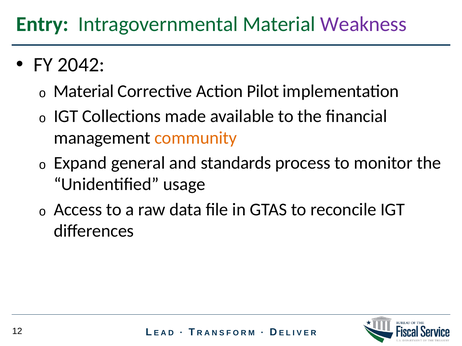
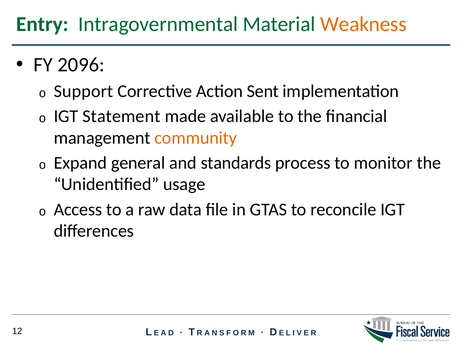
Weakness colour: purple -> orange (363, 24)
2042: 2042 -> 2096 (81, 65)
Material: Material -> Support (84, 91)
Pilot: Pilot -> Sent (263, 91)
Collections: Collections -> Statement (121, 116)
